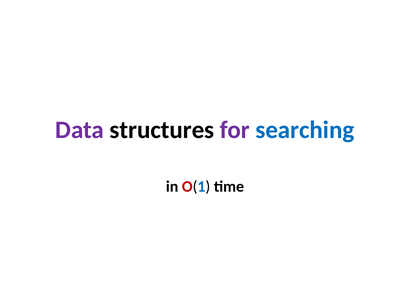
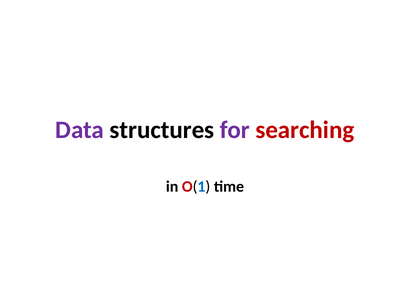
searching colour: blue -> red (305, 130)
